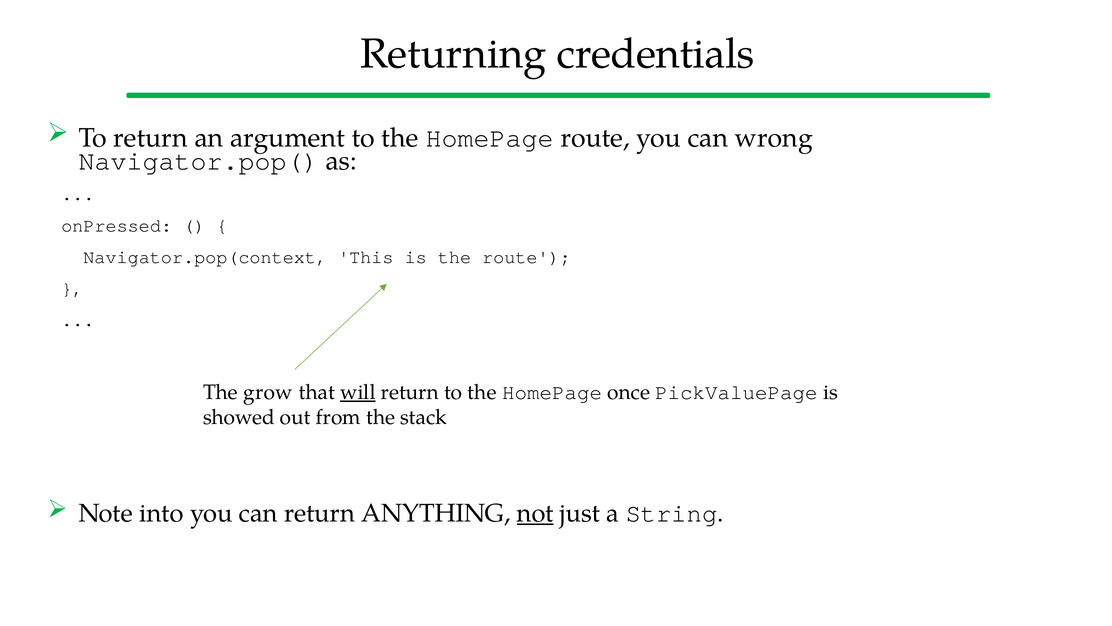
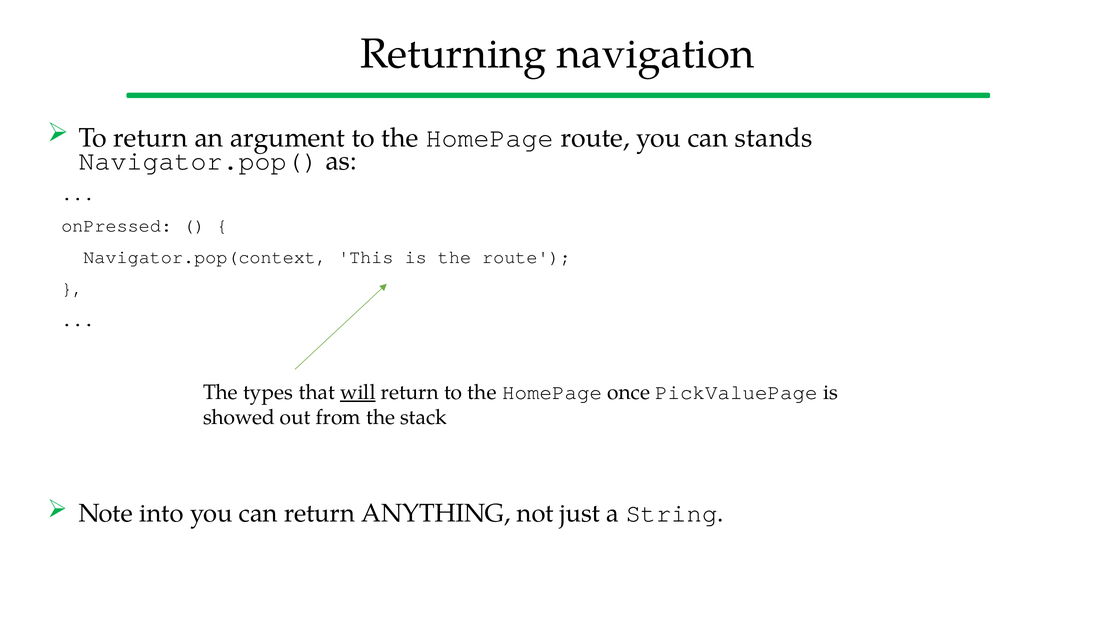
credentials: credentials -> navigation (656, 54)
wrong: wrong -> stands (774, 138)
grow: grow -> types (268, 392)
not underline: present -> none (535, 513)
